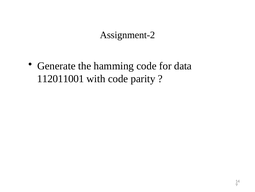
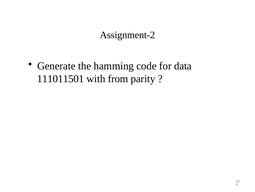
112011001: 112011001 -> 111011501 (61, 79)
with code: code -> from (118, 79)
